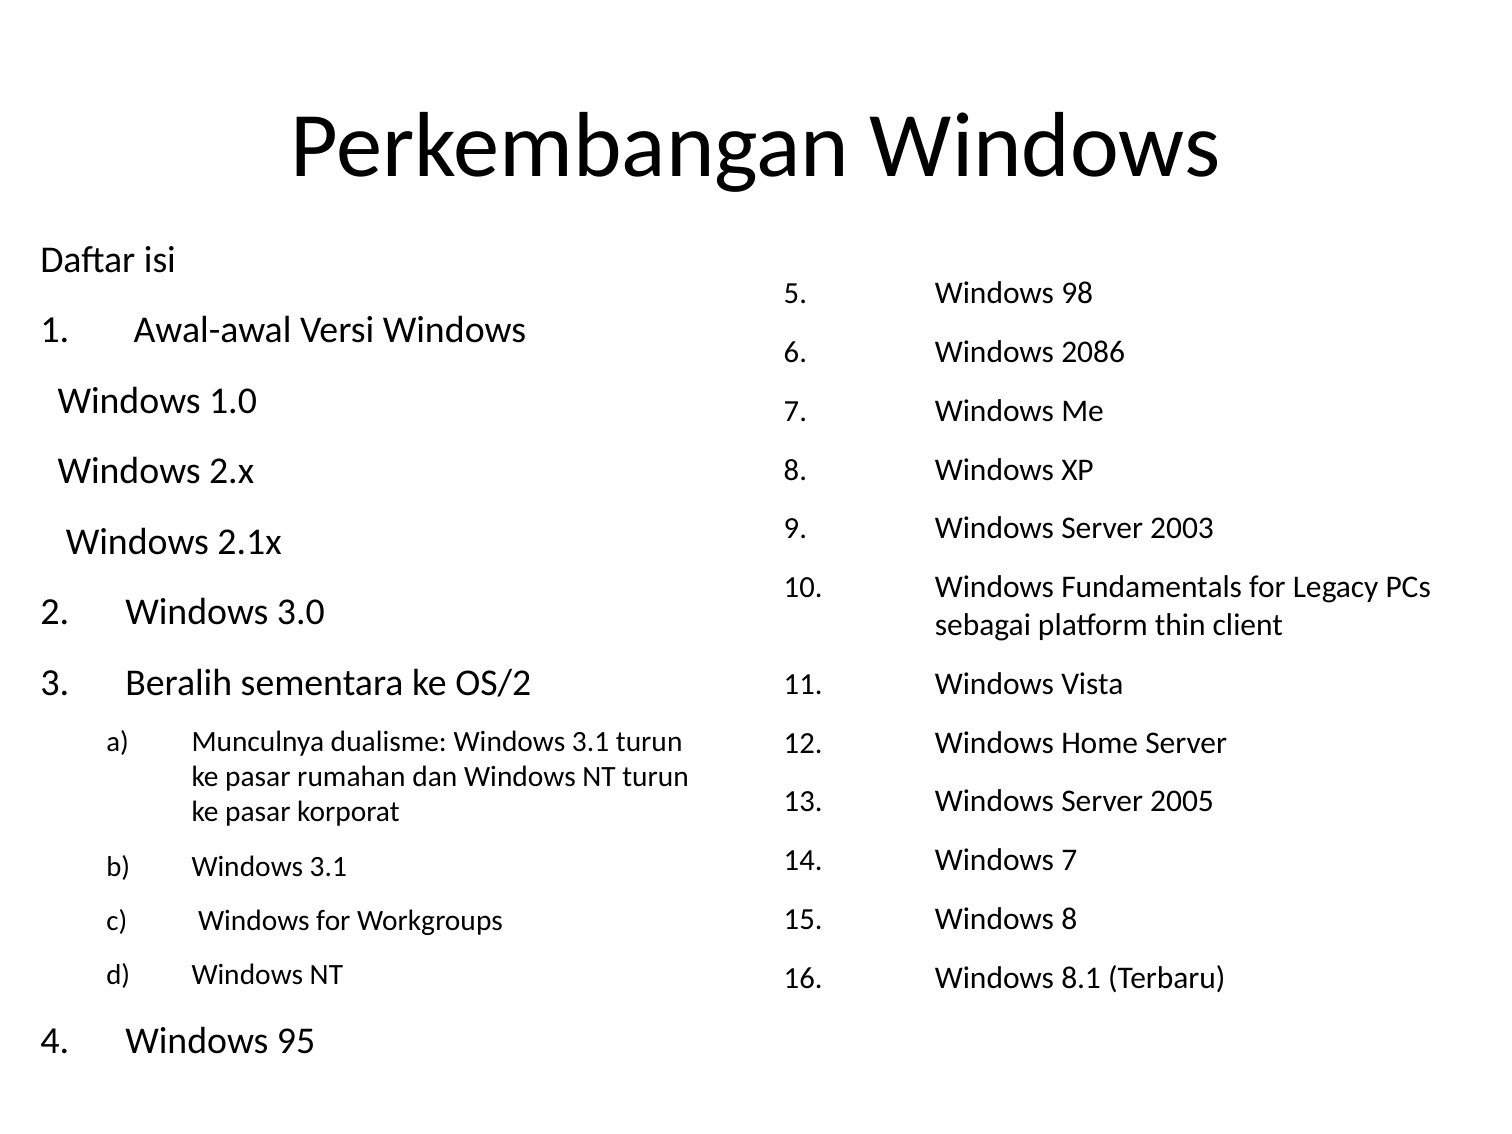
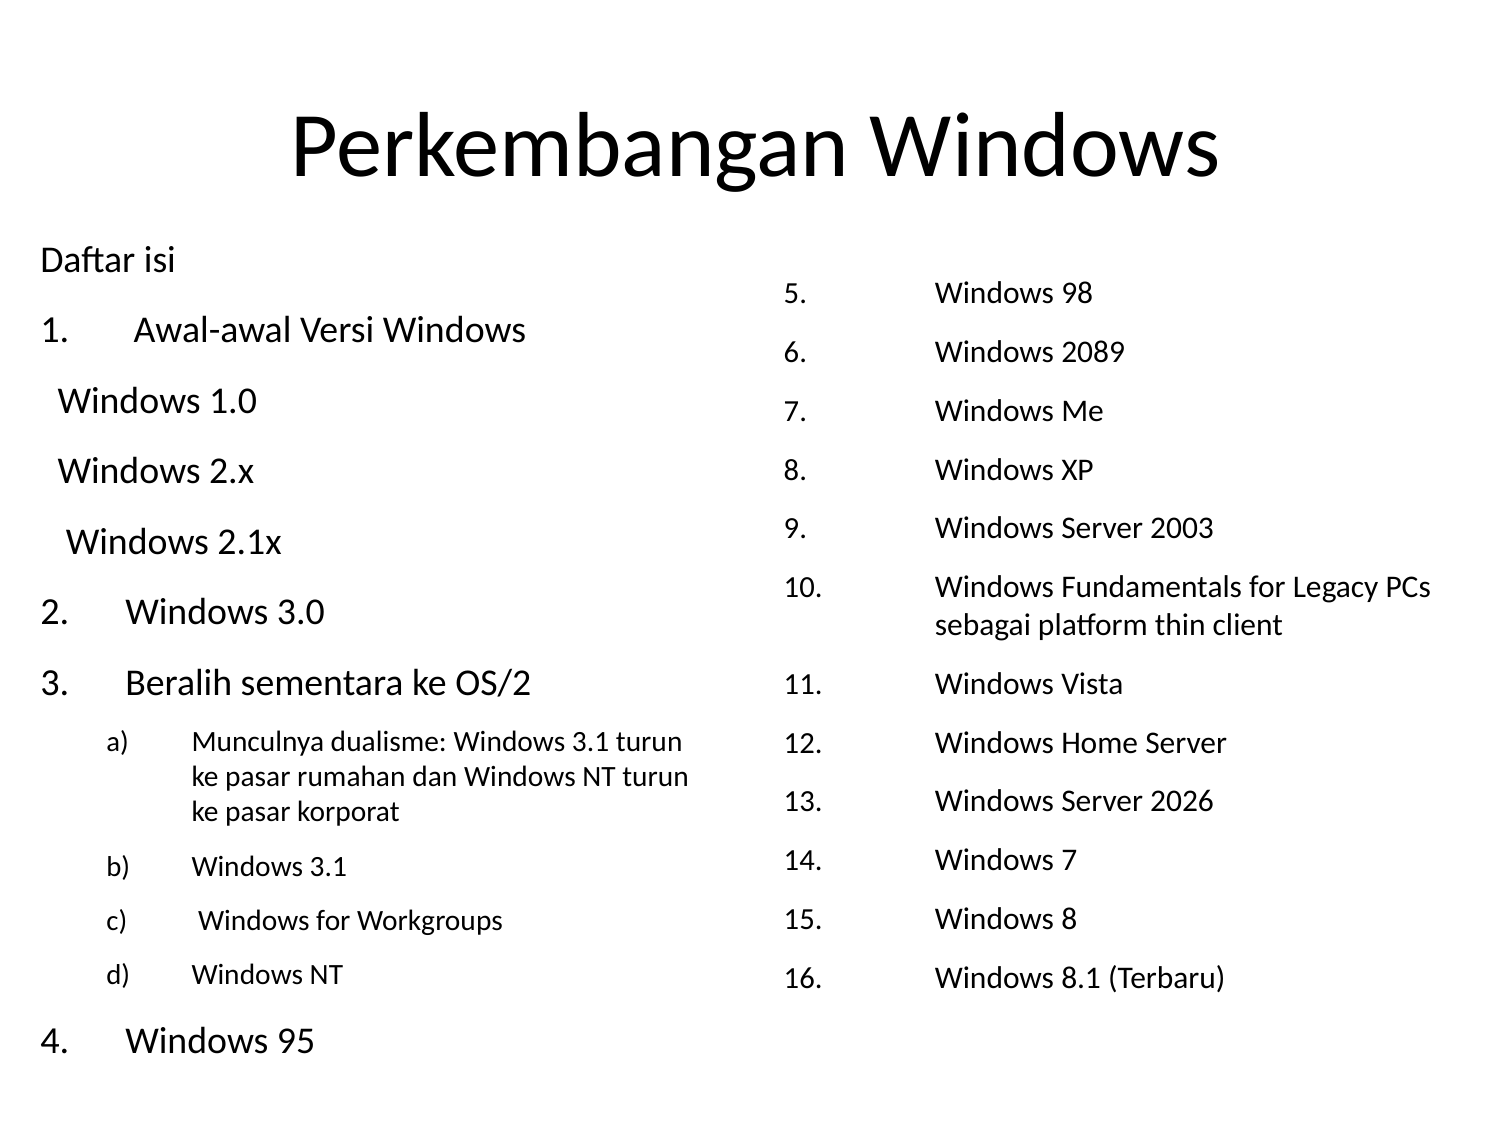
2086: 2086 -> 2089 (1093, 352)
2005: 2005 -> 2026 (1182, 802)
